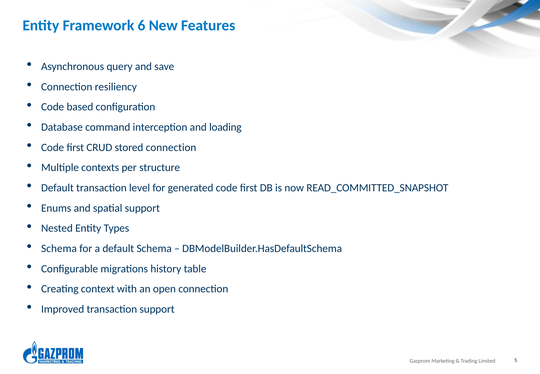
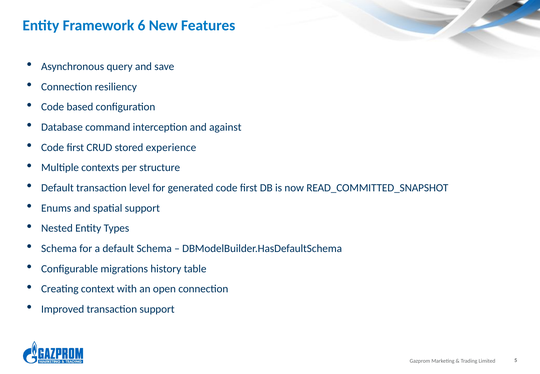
loading: loading -> against (225, 127)
stored connection: connection -> experience (171, 147)
